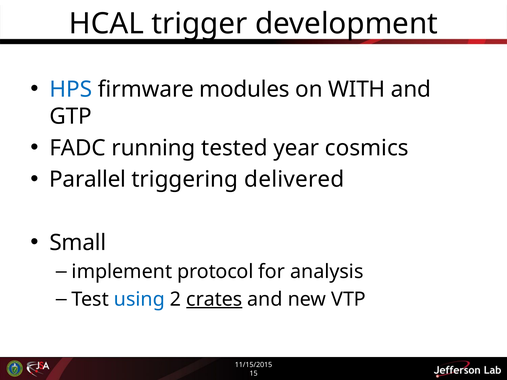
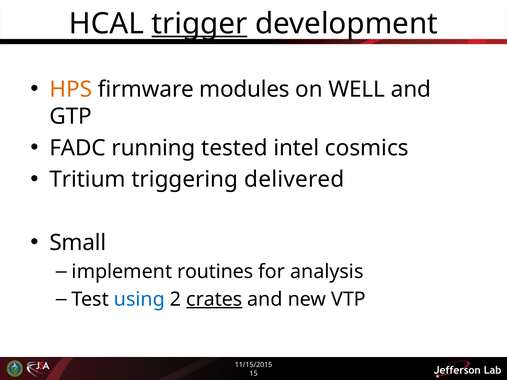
trigger underline: none -> present (199, 24)
HPS colour: blue -> orange (71, 89)
WITH: WITH -> WELL (357, 89)
year: year -> intel (296, 148)
Parallel: Parallel -> Tritium (88, 180)
protocol: protocol -> routines (215, 272)
